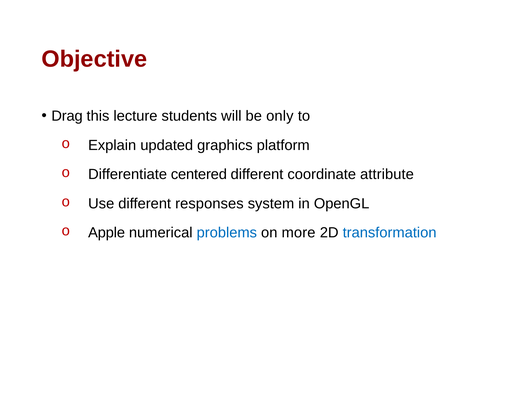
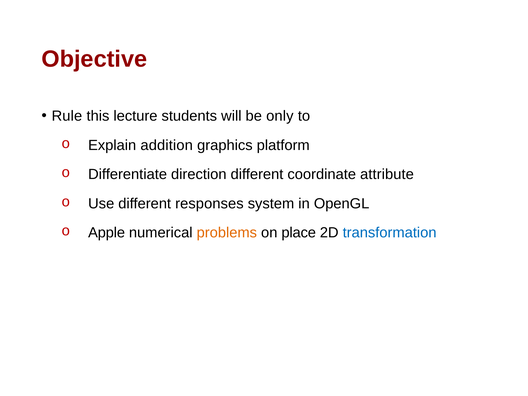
Drag: Drag -> Rule (67, 116)
updated: updated -> addition (167, 145)
centered: centered -> direction (199, 174)
problems colour: blue -> orange (227, 233)
more: more -> place (299, 233)
